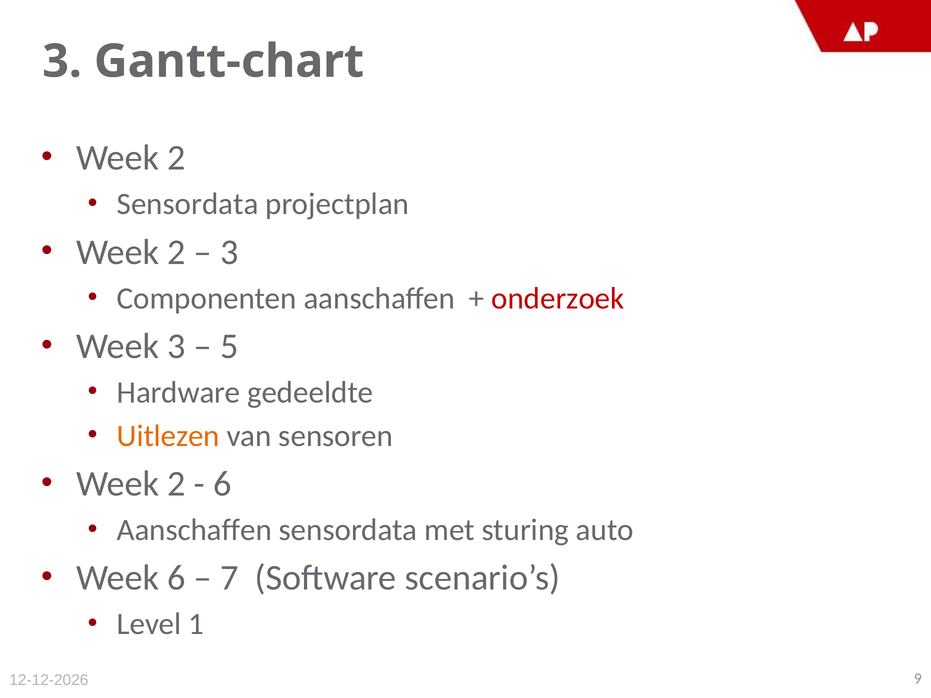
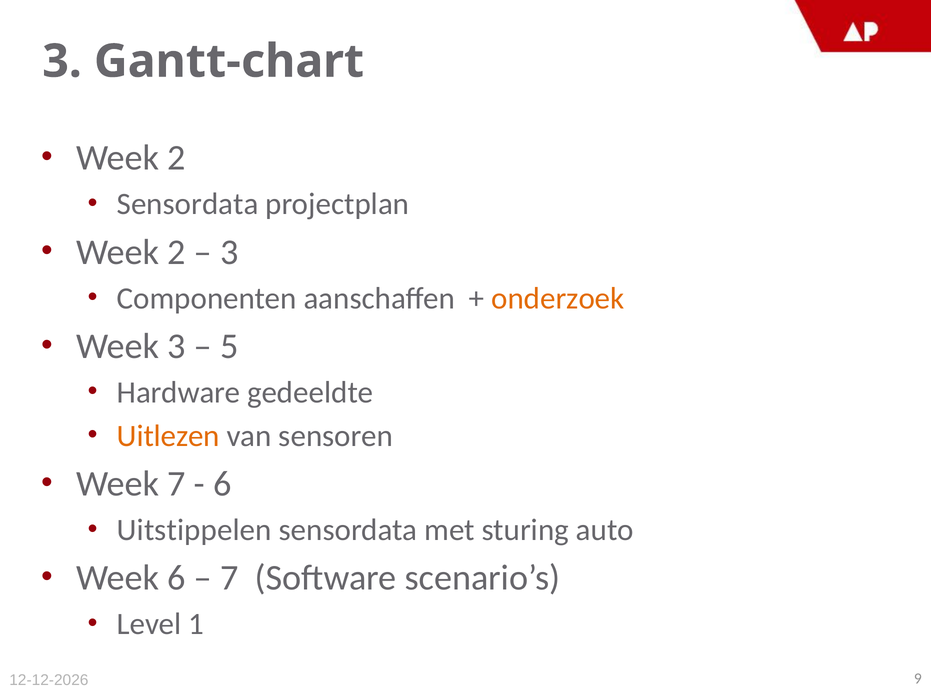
onderzoek colour: red -> orange (558, 298)
2: 2 -> 7 (177, 484)
Aanschaffen: Aanschaffen -> Uitstippelen (194, 530)
